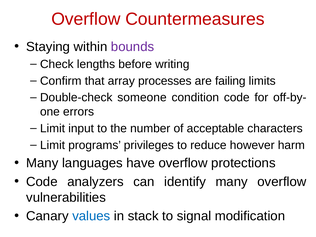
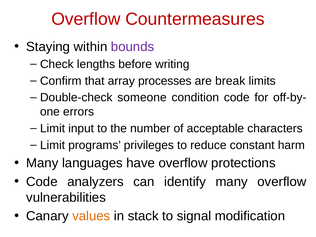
failing: failing -> break (230, 81)
however: however -> constant (252, 145)
values colour: blue -> orange (91, 216)
